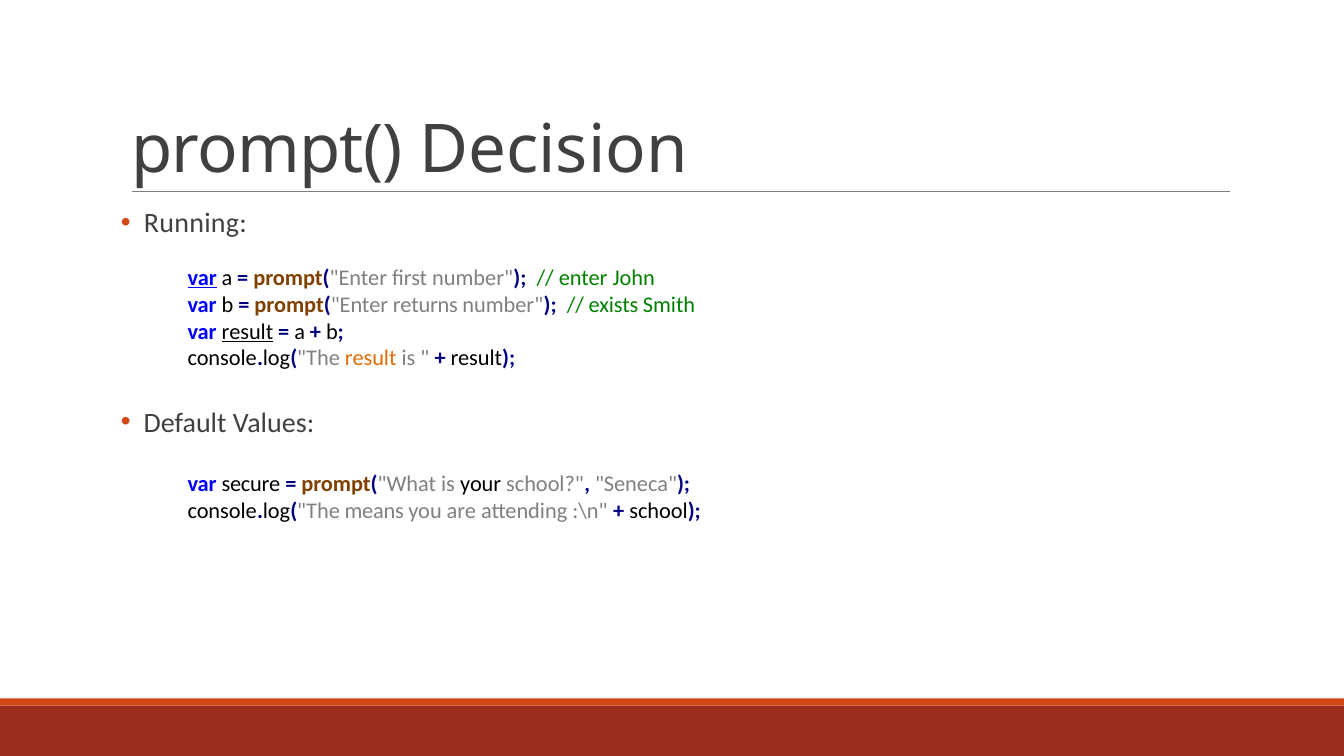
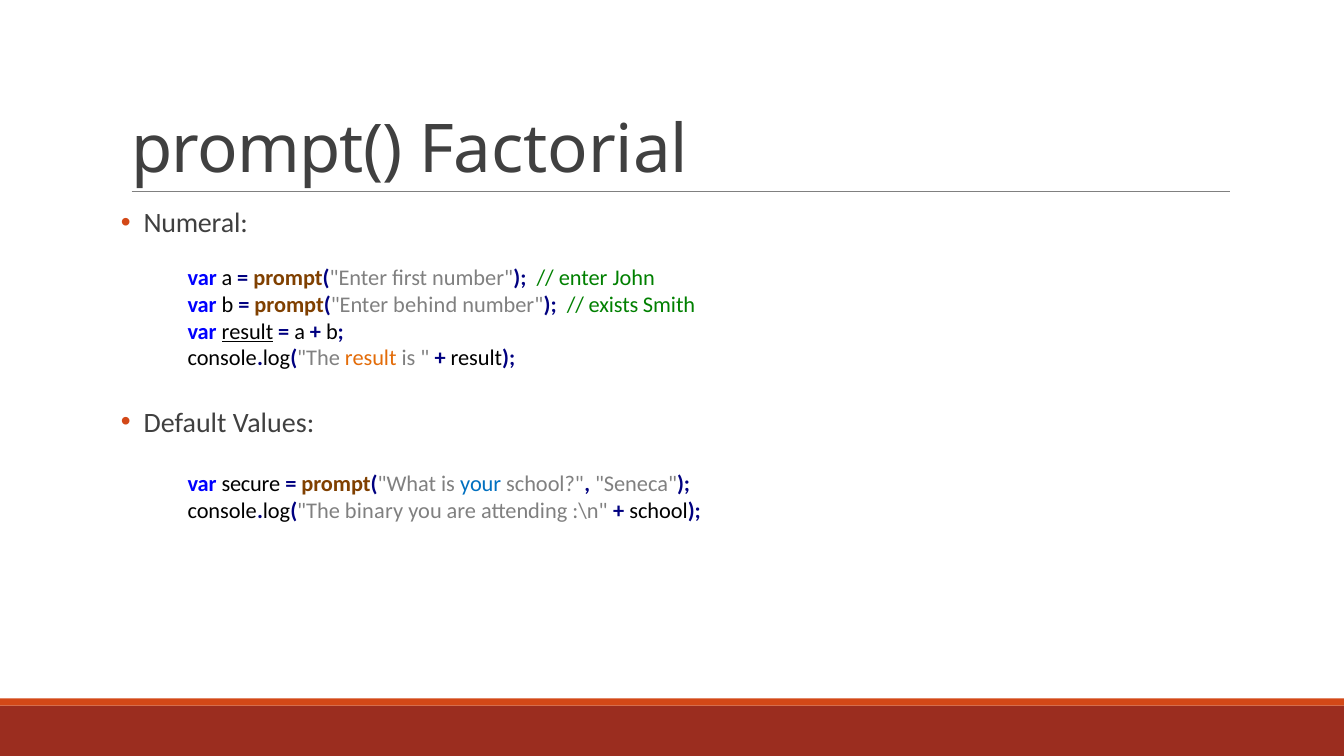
Decision: Decision -> Factorial (553, 151)
Running: Running -> Numeral (196, 223)
var underline: present -> none (202, 278)
returns: returns -> behind (425, 305)
your colour: black -> blue (481, 484)
means: means -> binary (374, 511)
